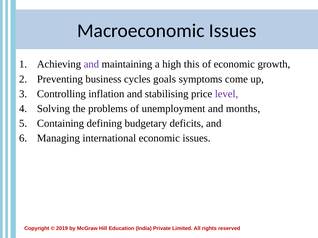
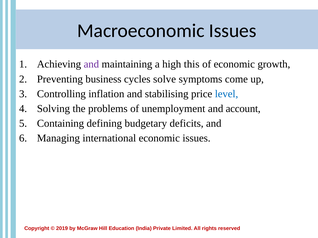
goals: goals -> solve (165, 79)
level colour: purple -> blue (227, 94)
months: months -> account (243, 109)
